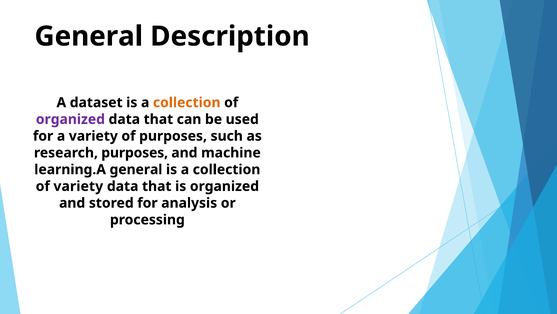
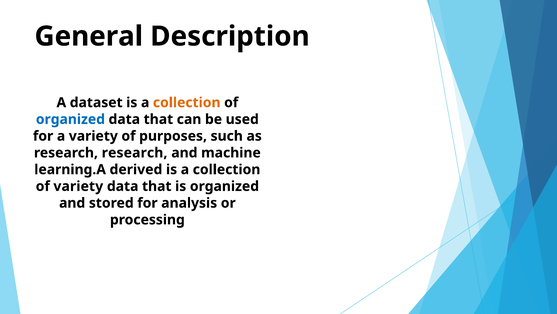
organized colour: purple -> blue (70, 119)
research purposes: purposes -> research (135, 152)
learning.A general: general -> derived (136, 169)
